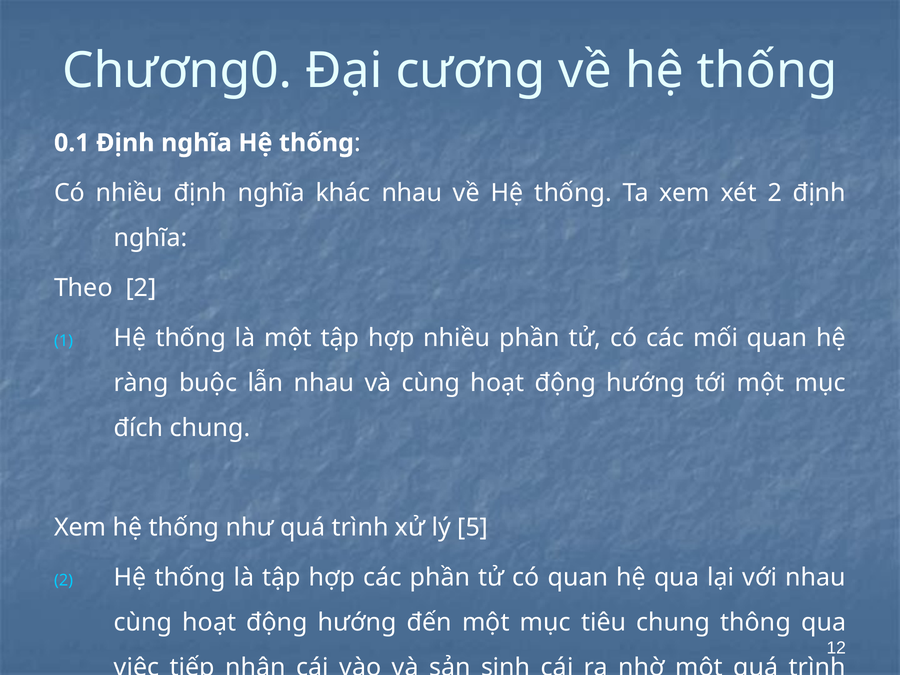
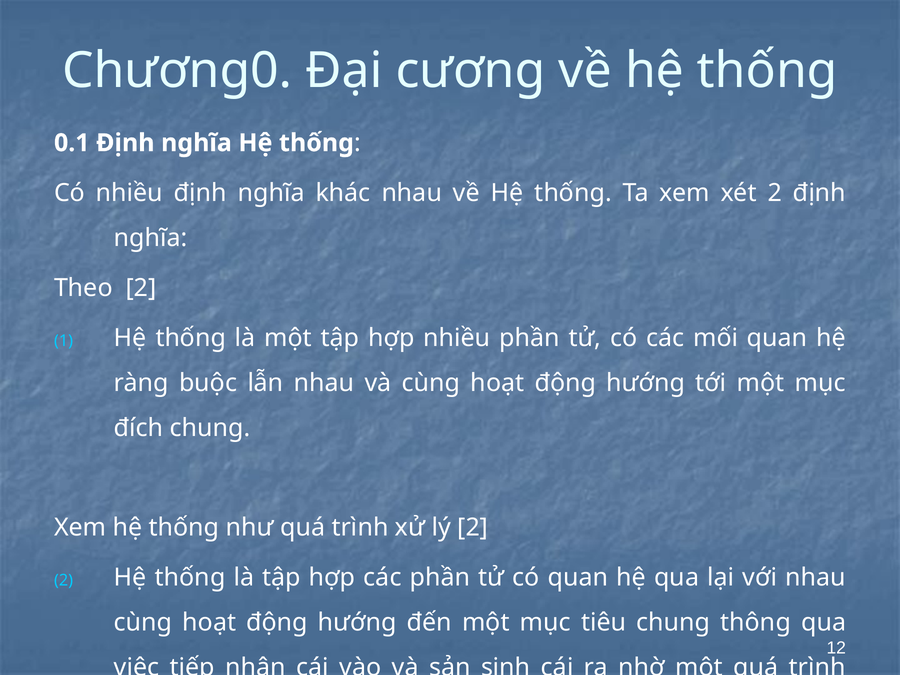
lý 5: 5 -> 2 (473, 528)
